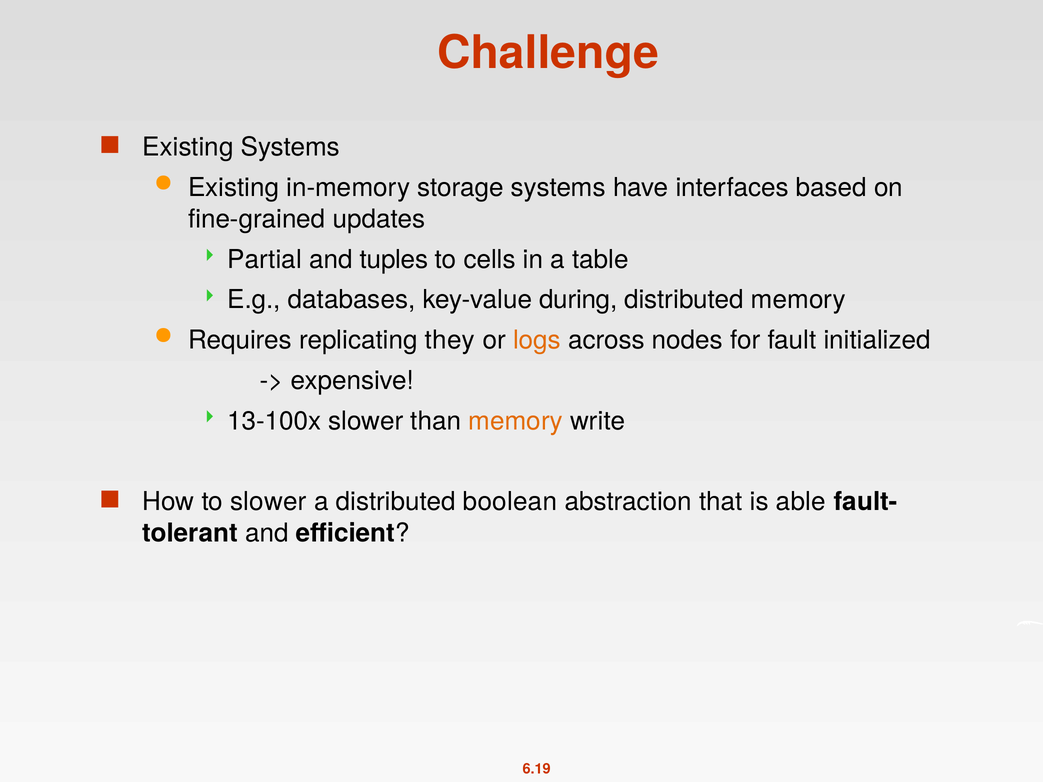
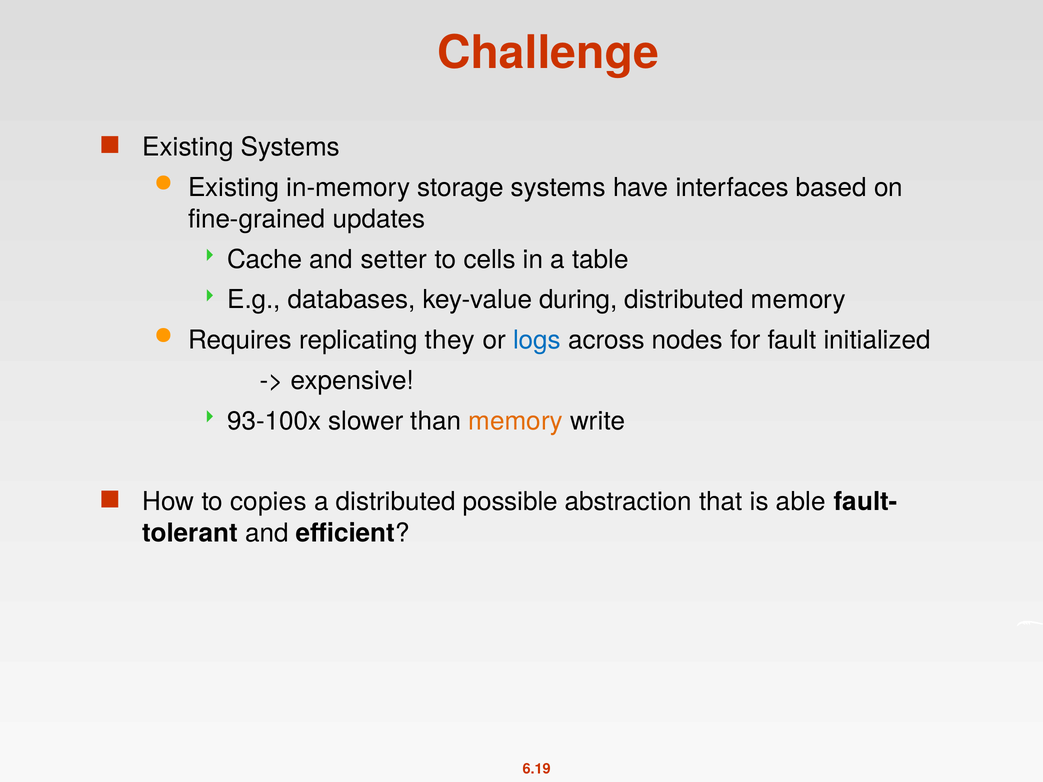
Partial: Partial -> Cache (265, 260)
tuples: tuples -> setter (394, 260)
logs colour: orange -> blue (537, 340)
13-100x: 13-100x -> 93-100x (274, 421)
to slower: slower -> copies (268, 502)
boolean: boolean -> possible (510, 502)
